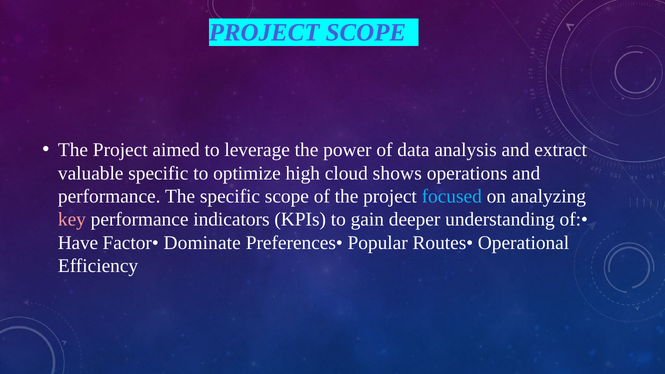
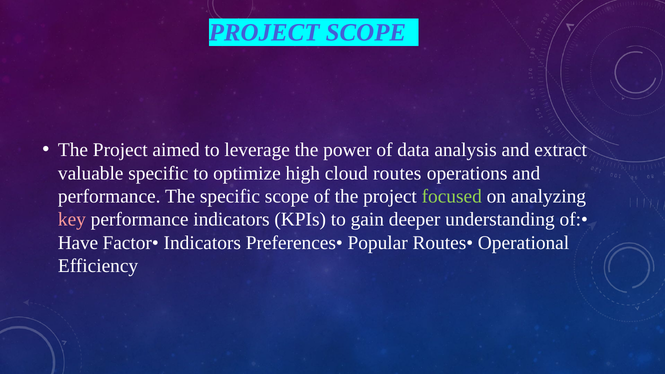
shows: shows -> routes (397, 173)
focused colour: light blue -> light green (452, 196)
Factor• Dominate: Dominate -> Indicators (202, 243)
